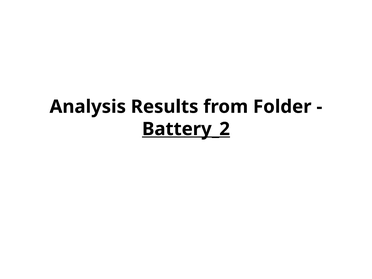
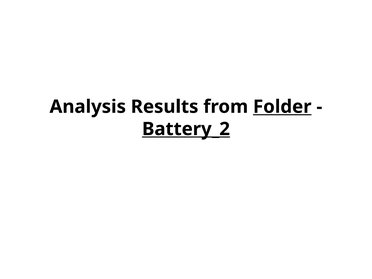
Folder underline: none -> present (282, 107)
